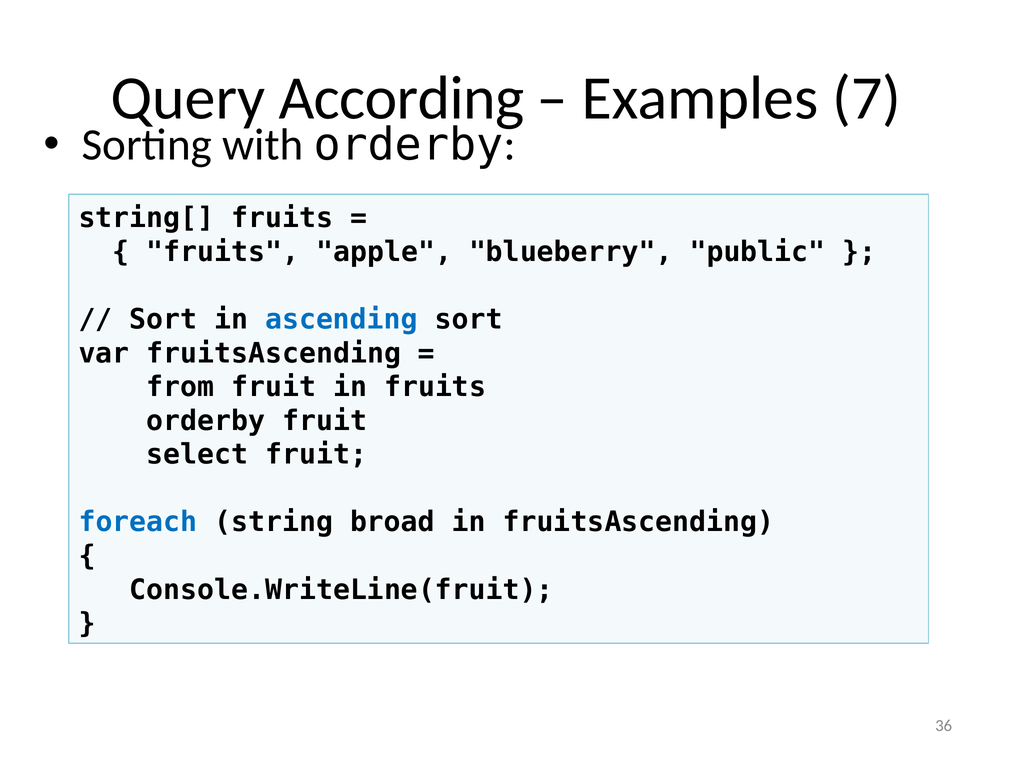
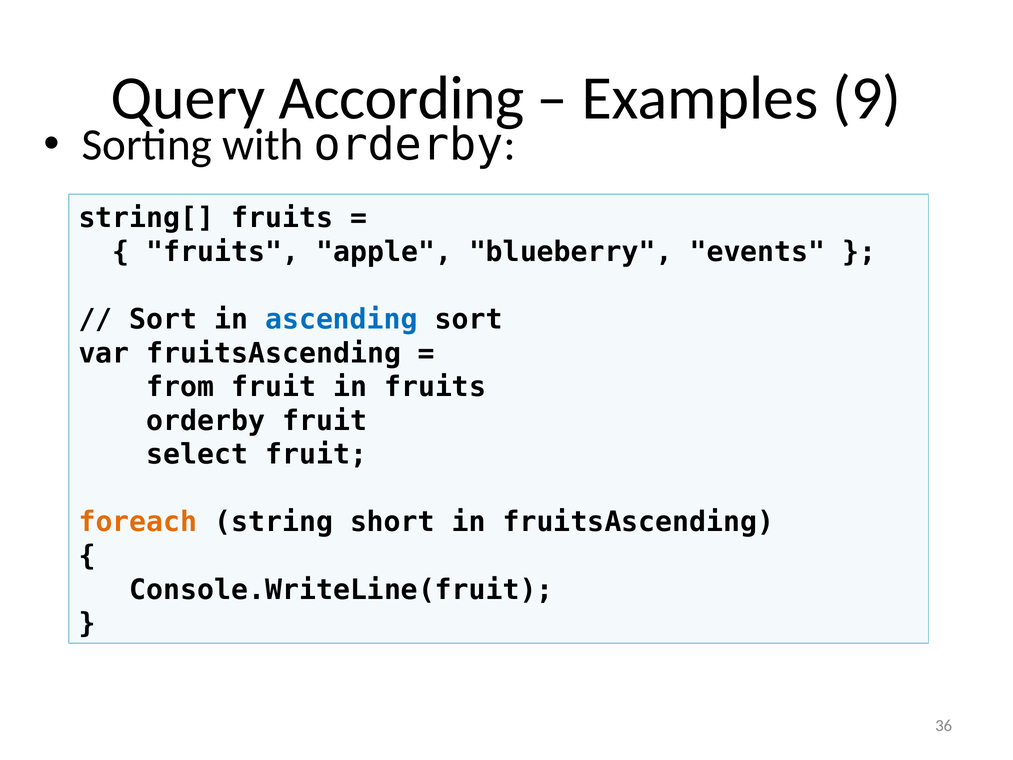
7: 7 -> 9 (867, 98)
public: public -> events (757, 252)
foreach colour: blue -> orange (138, 522)
broad: broad -> short (392, 522)
